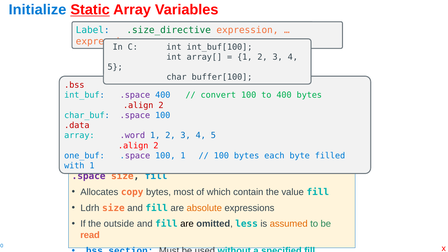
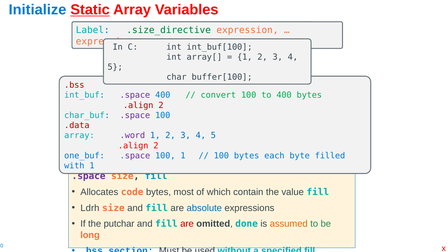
copy: copy -> code (132, 192)
absolute colour: orange -> blue (204, 208)
outside: outside -> putchar (119, 224)
are colour: black -> red (187, 224)
less: less -> done (247, 224)
read: read -> long (90, 235)
